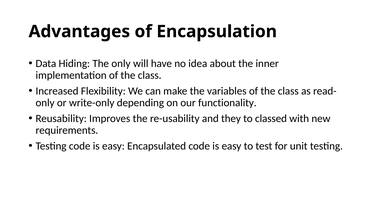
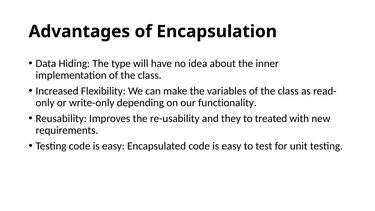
The only: only -> type (121, 63)
classed: classed -> treated (271, 118)
